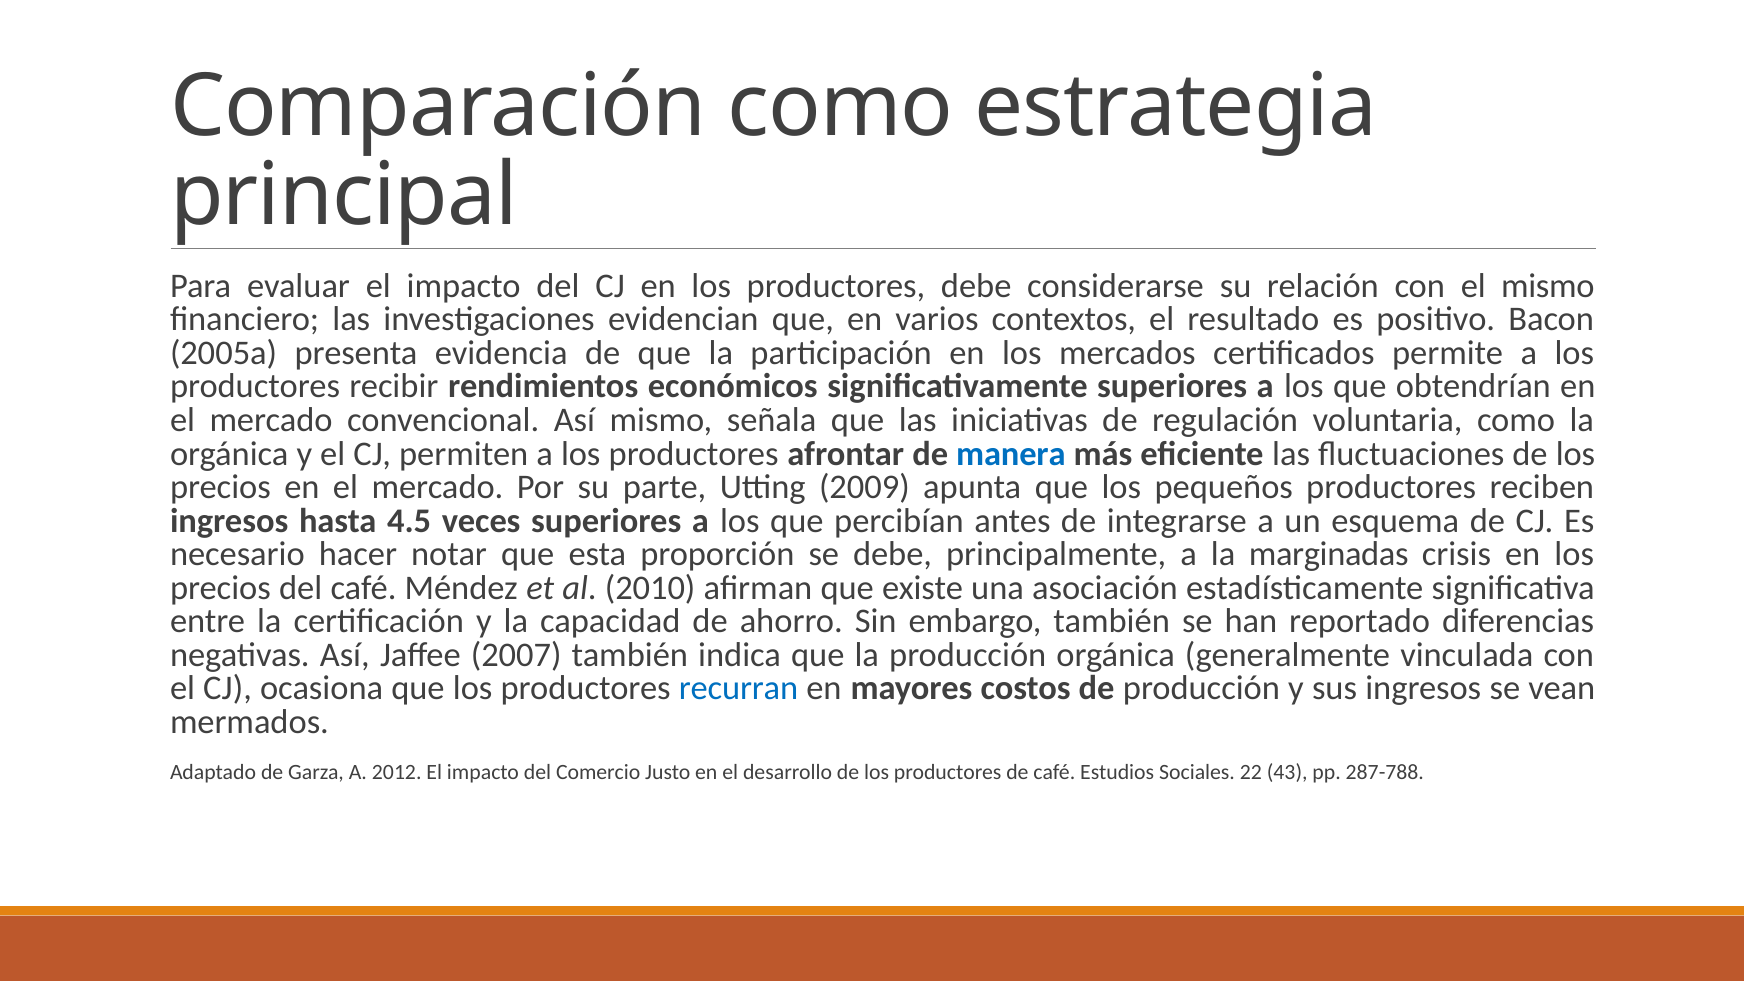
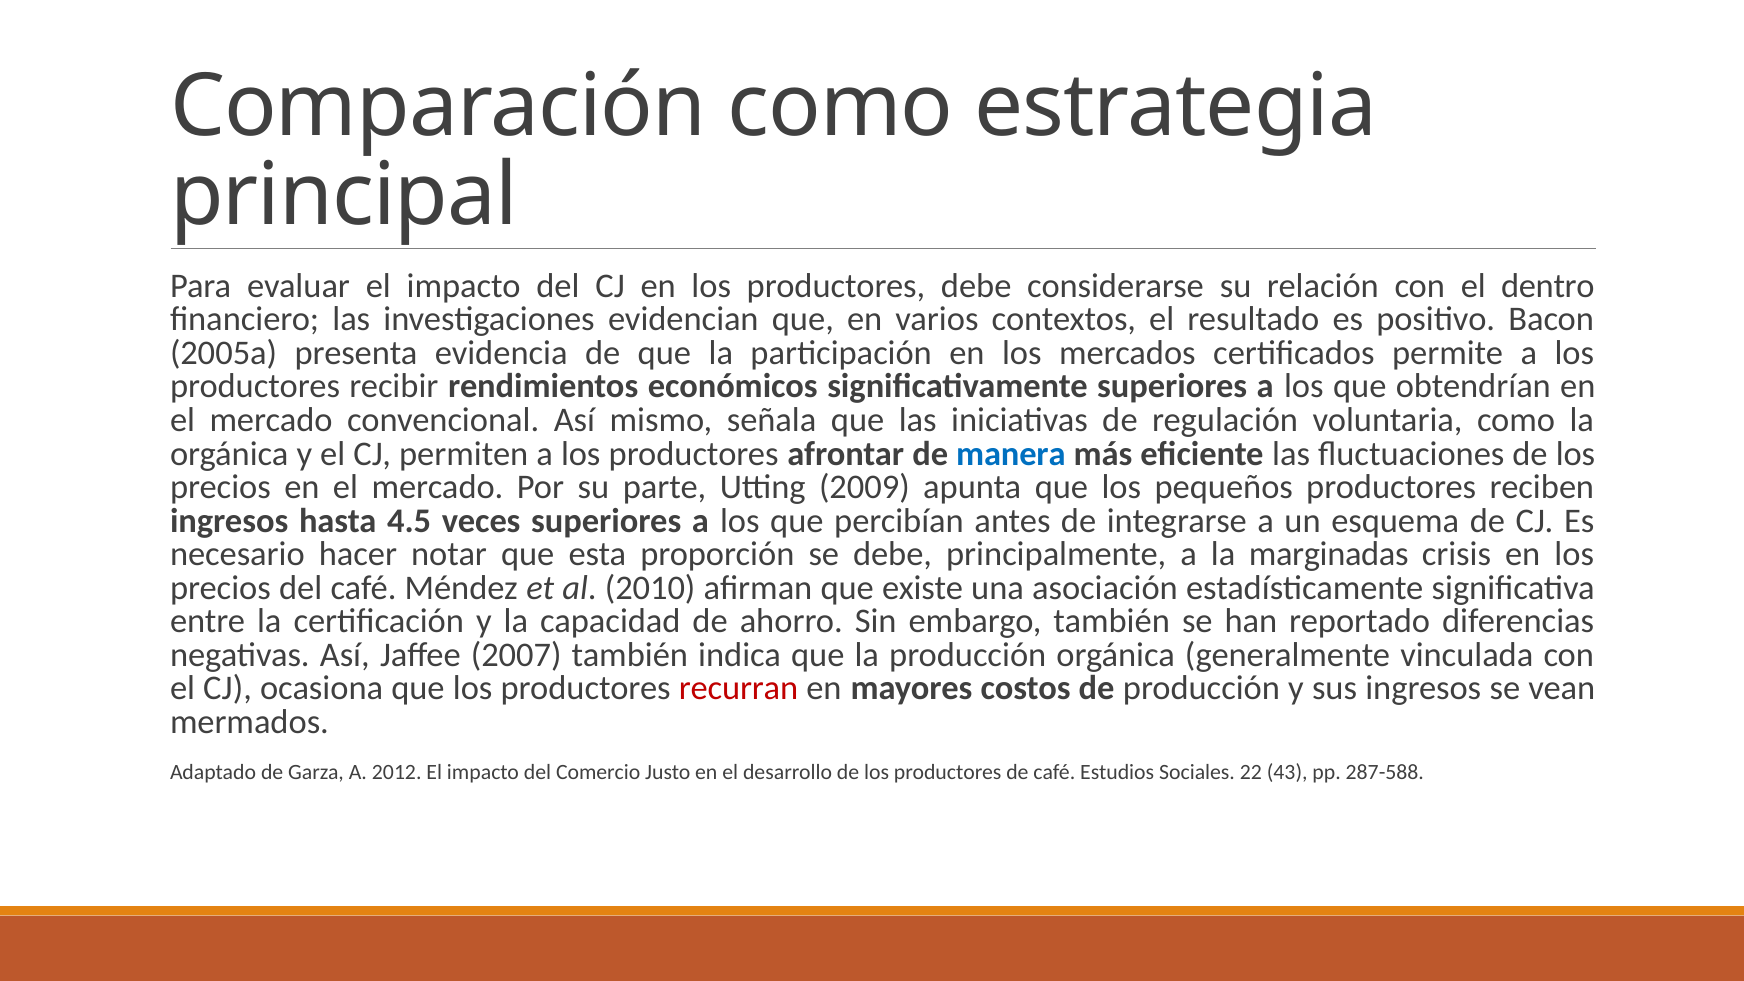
el mismo: mismo -> dentro (1548, 286)
recurran colour: blue -> red (739, 688)
287-788: 287-788 -> 287-588 (1385, 772)
